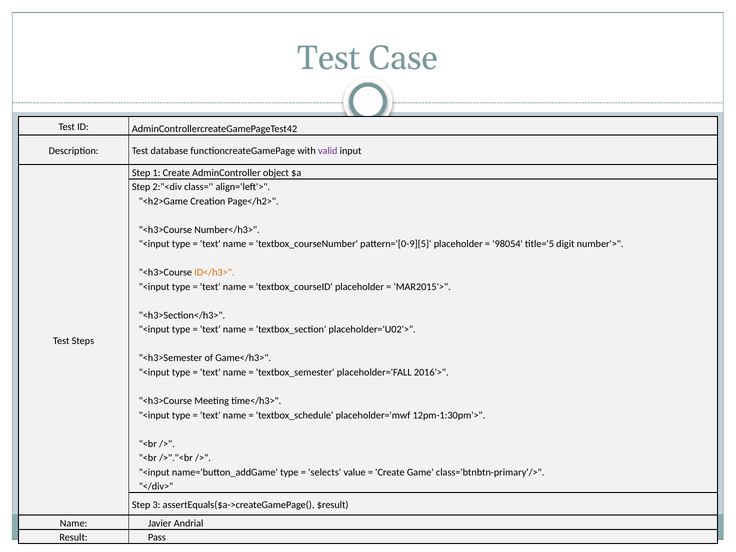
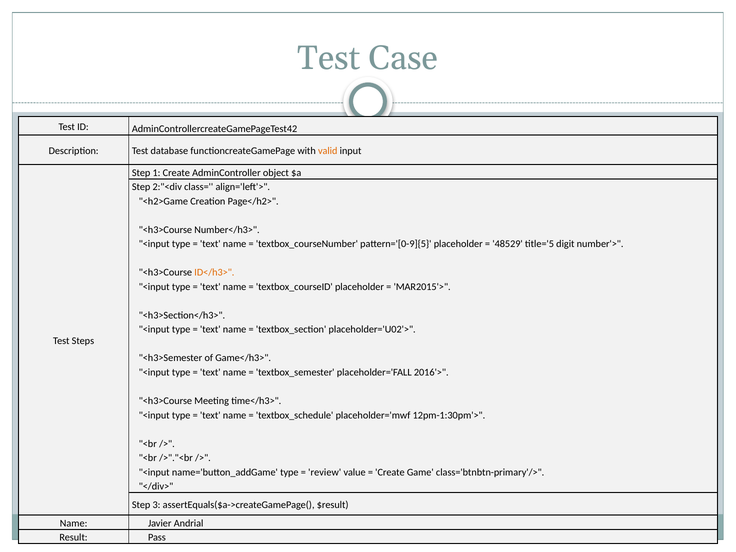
valid colour: purple -> orange (328, 151)
98054: 98054 -> 48529 (508, 244)
selects: selects -> review (325, 472)
